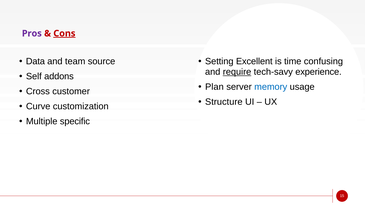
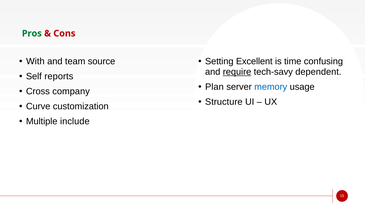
Pros colour: purple -> green (32, 33)
Cons underline: present -> none (64, 33)
Data: Data -> With (35, 61)
experience: experience -> dependent (318, 72)
addons: addons -> reports (59, 76)
customer: customer -> company (71, 91)
specific: specific -> include (75, 121)
